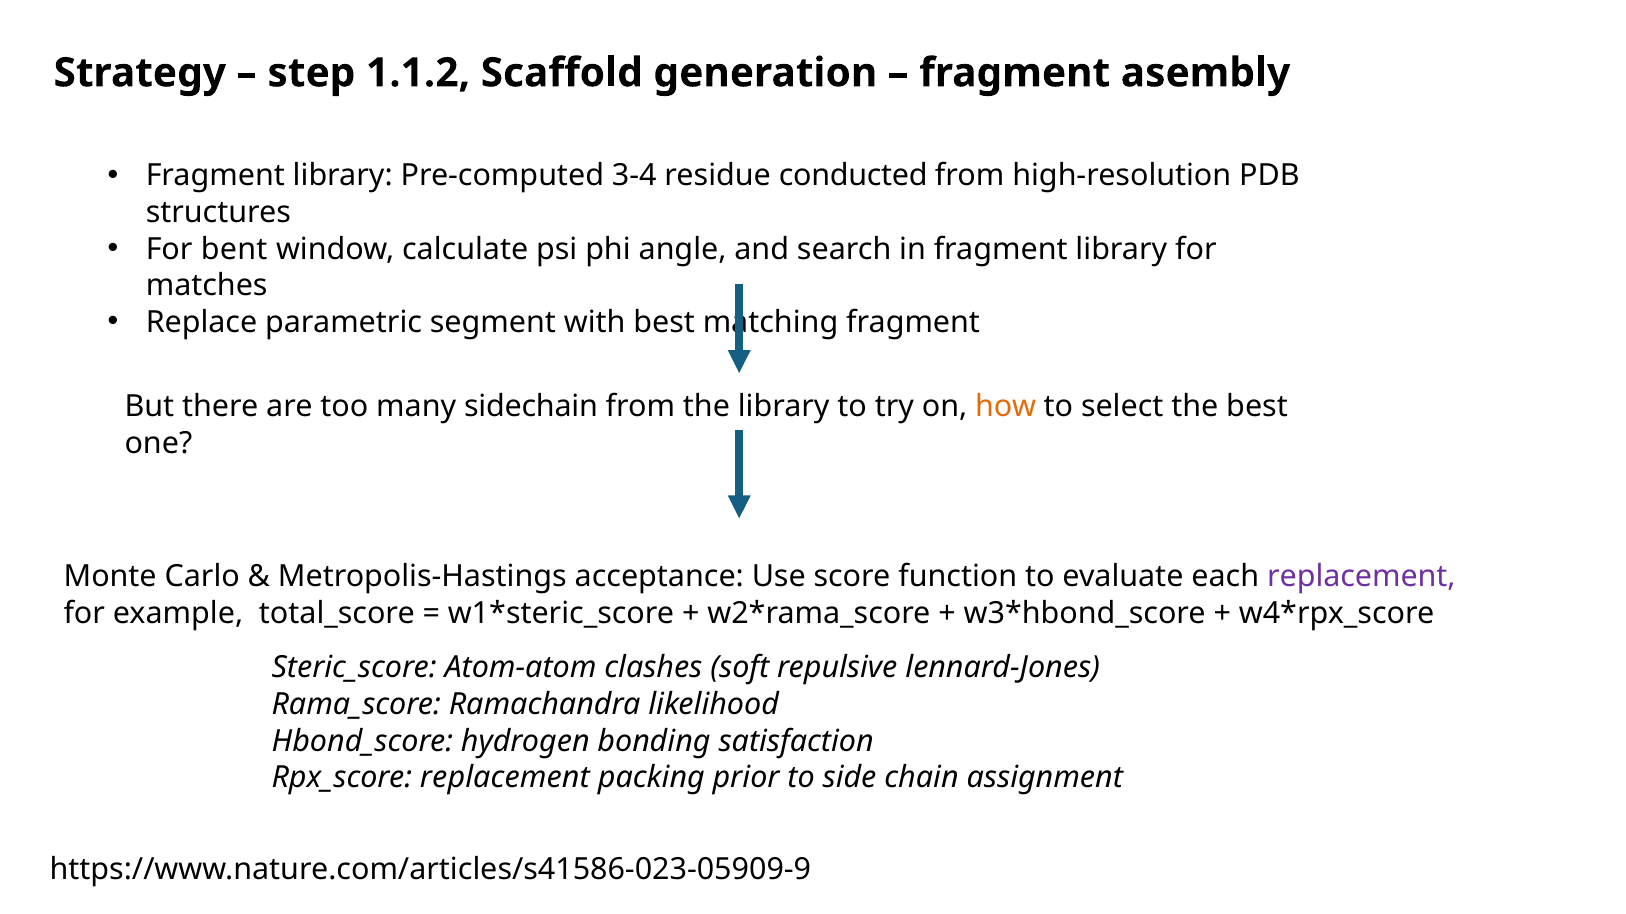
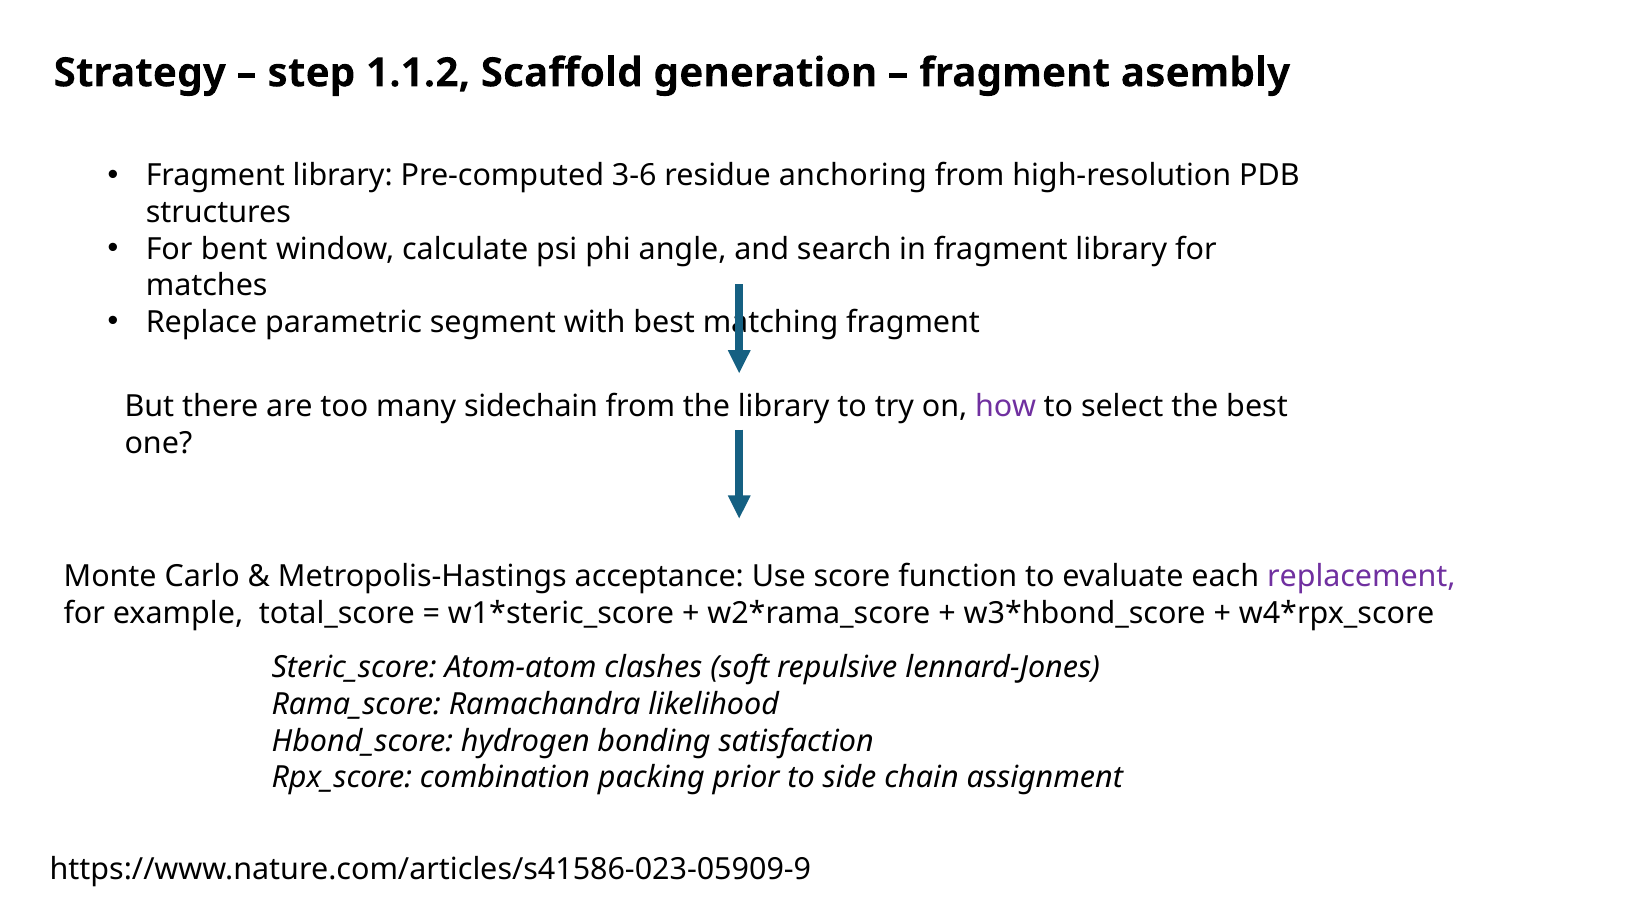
3-4: 3-4 -> 3-6 (634, 176)
conducted: conducted -> anchoring (853, 176)
how colour: orange -> purple (1006, 407)
Rpx_score replacement: replacement -> combination (505, 778)
